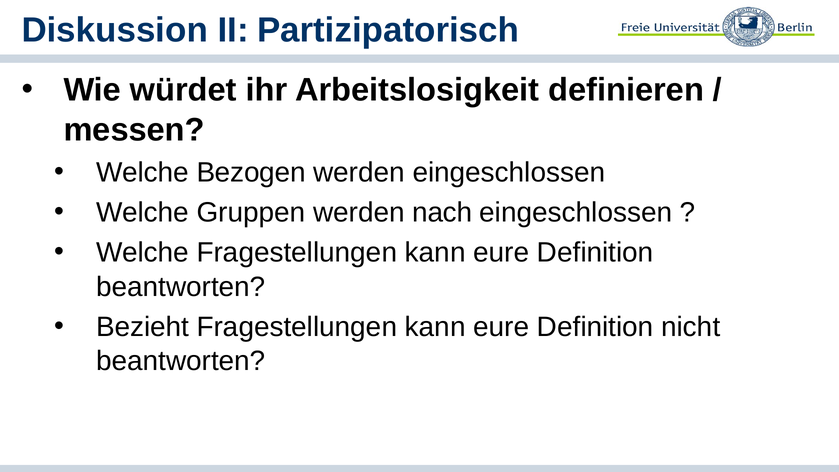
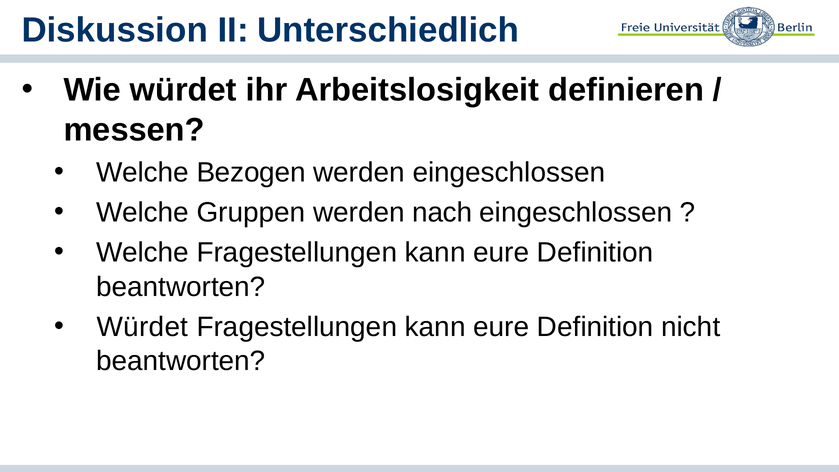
Partizipatorisch: Partizipatorisch -> Unterschiedlich (388, 30)
Bezieht: Bezieht -> Würdet (142, 327)
